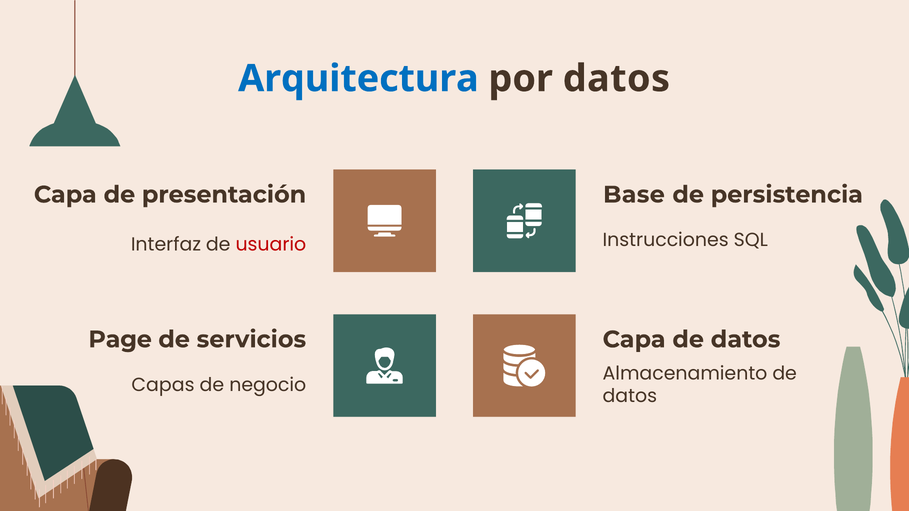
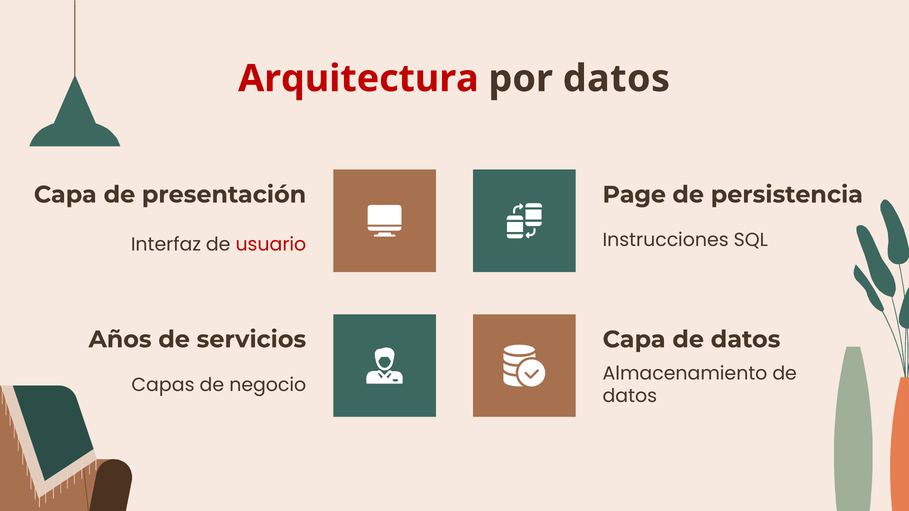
Arquitectura colour: blue -> red (358, 79)
Base: Base -> Page (634, 195)
Page: Page -> Años (120, 340)
